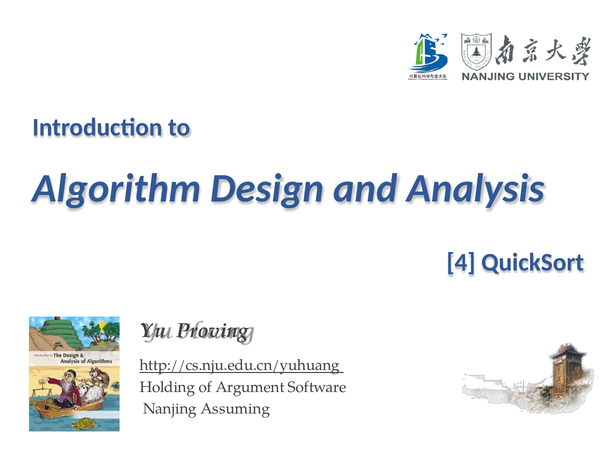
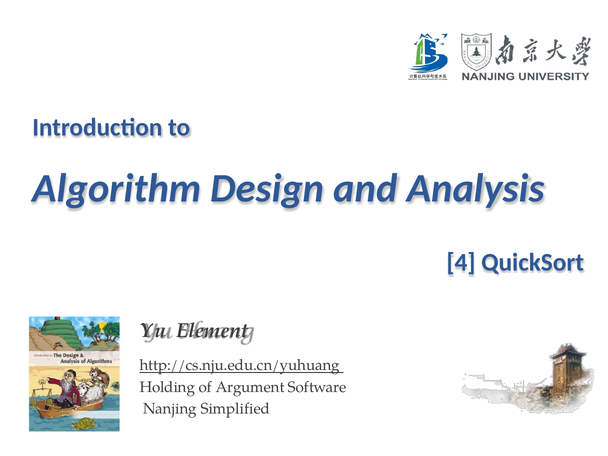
Proving: Proving -> Element (212, 331)
Assuming: Assuming -> Simplified (235, 409)
